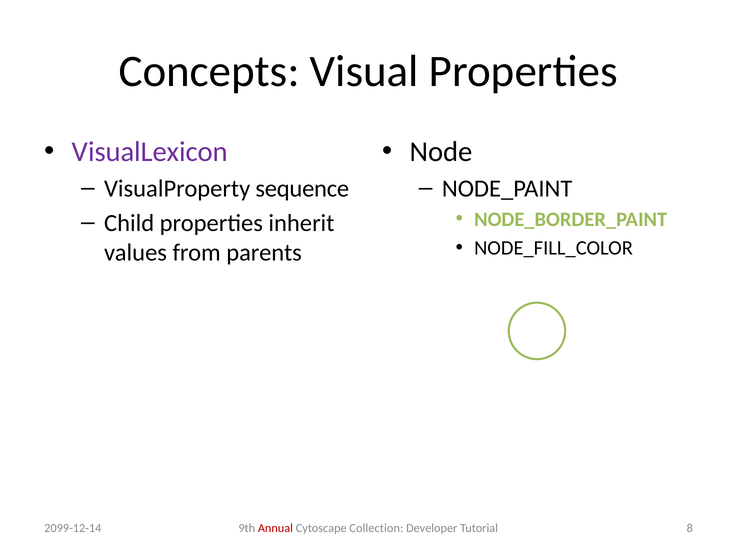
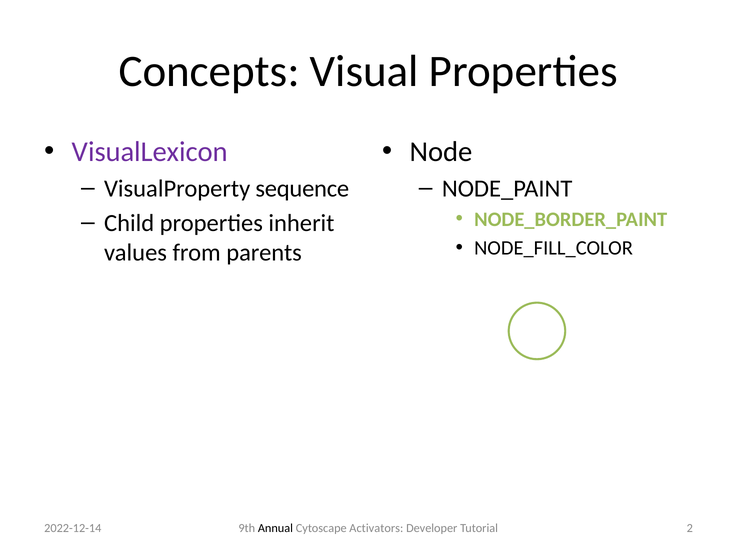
Annual colour: red -> black (275, 528)
Collection: Collection -> Activators (376, 528)
8: 8 -> 2 (690, 528)
2099-12-14: 2099-12-14 -> 2022-12-14 (73, 528)
